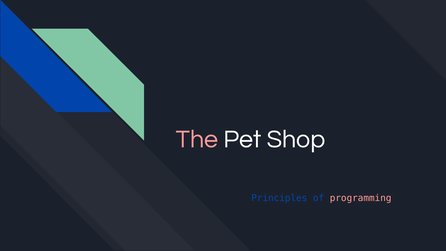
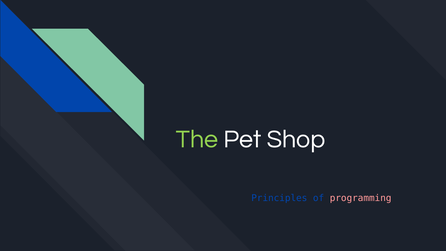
The colour: pink -> light green (197, 139)
